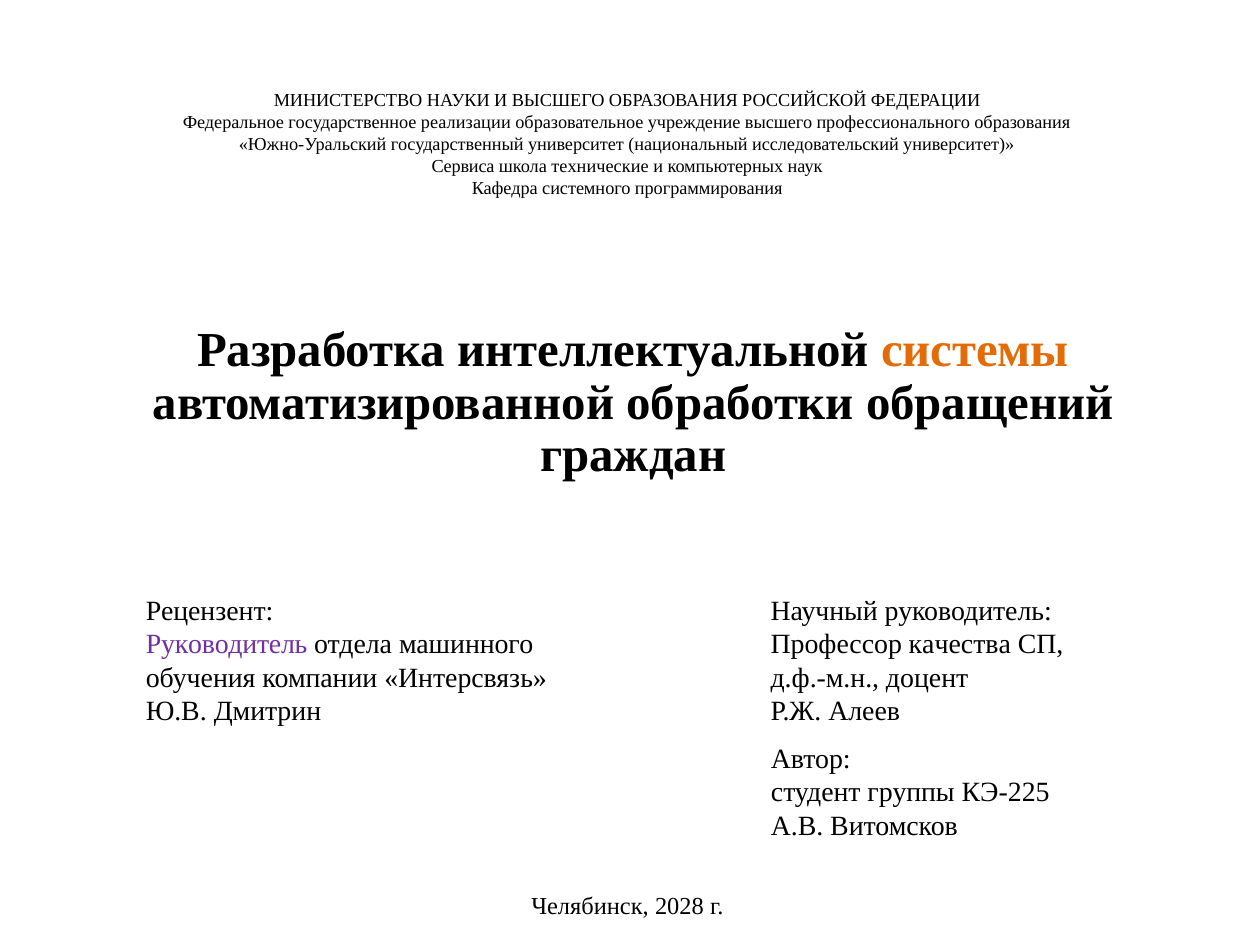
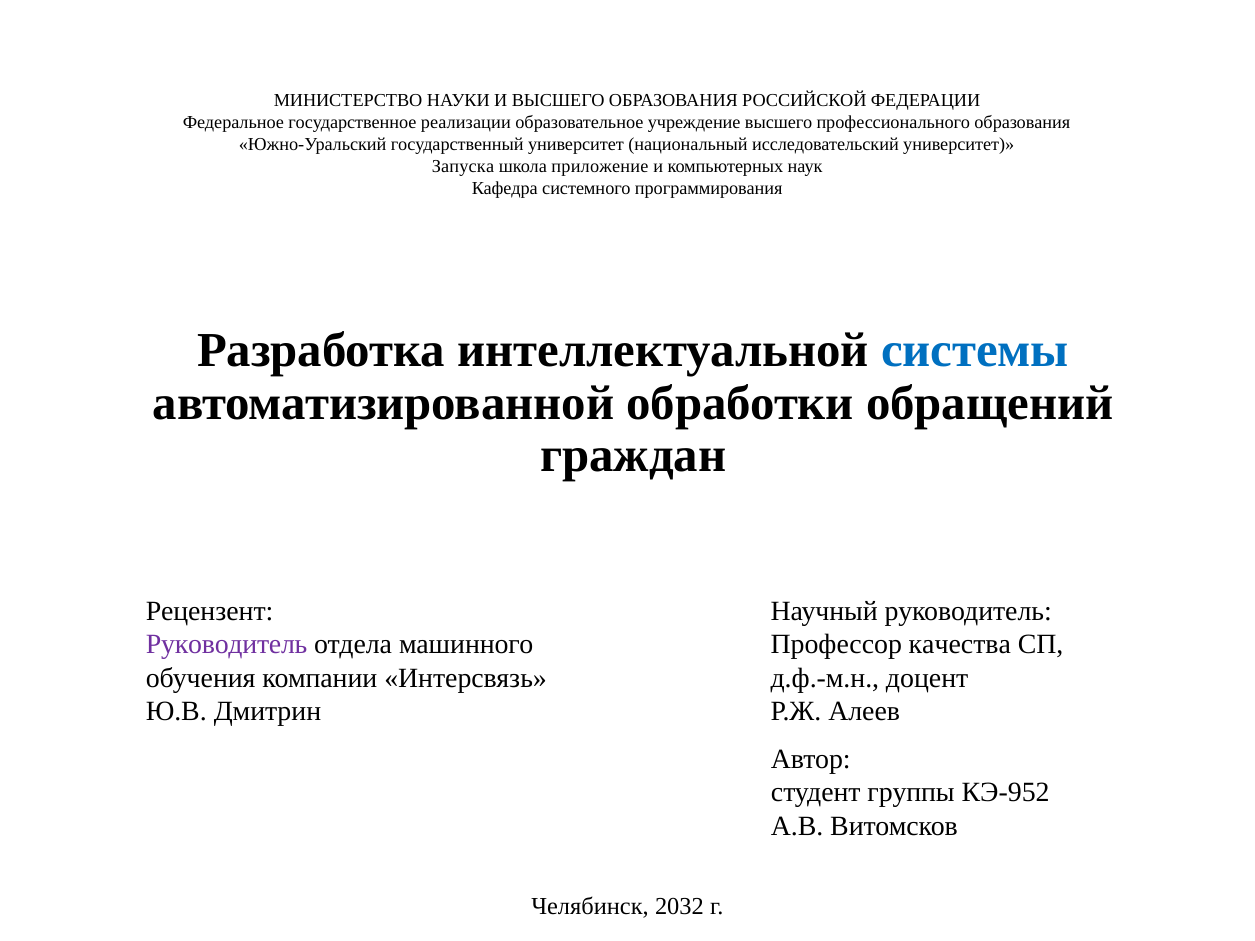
Сервиса: Сервиса -> Запуска (463, 167)
технические: технические -> приложение (600, 167)
системы colour: orange -> blue (975, 351)
КЭ-225: КЭ-225 -> КЭ-952 (1006, 793)
2028: 2028 -> 2032 (679, 907)
